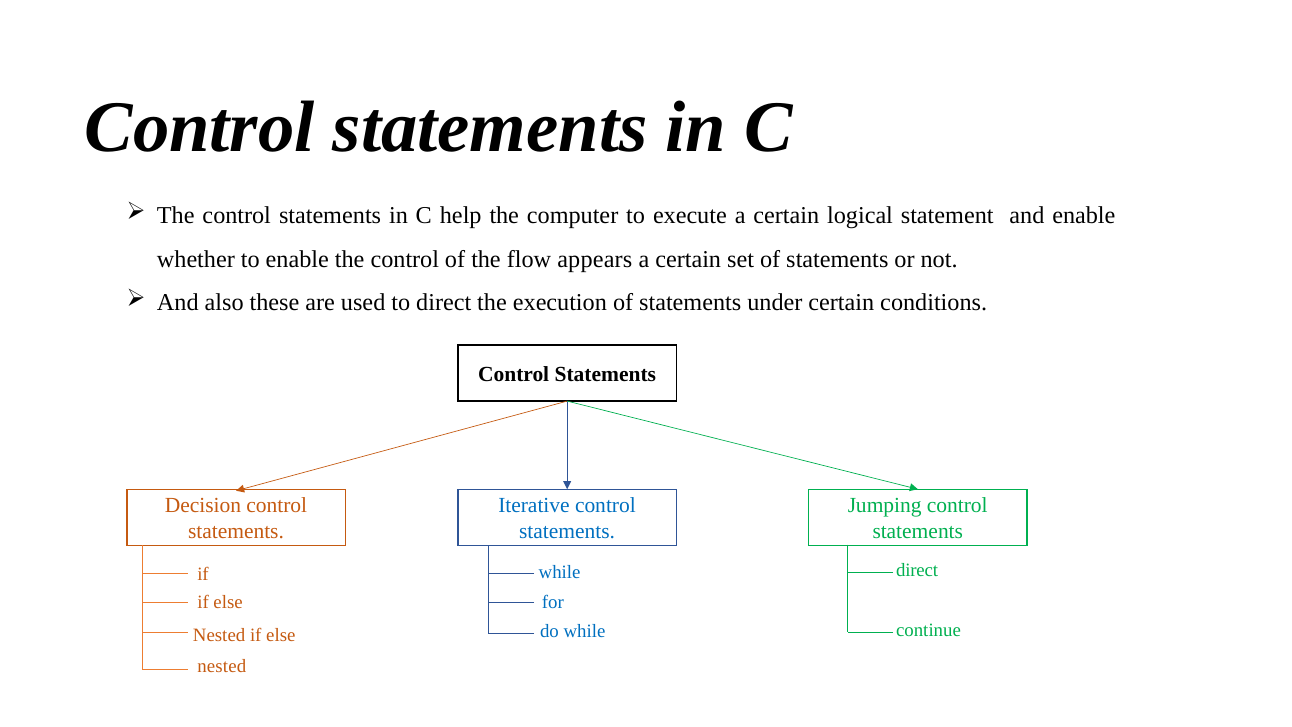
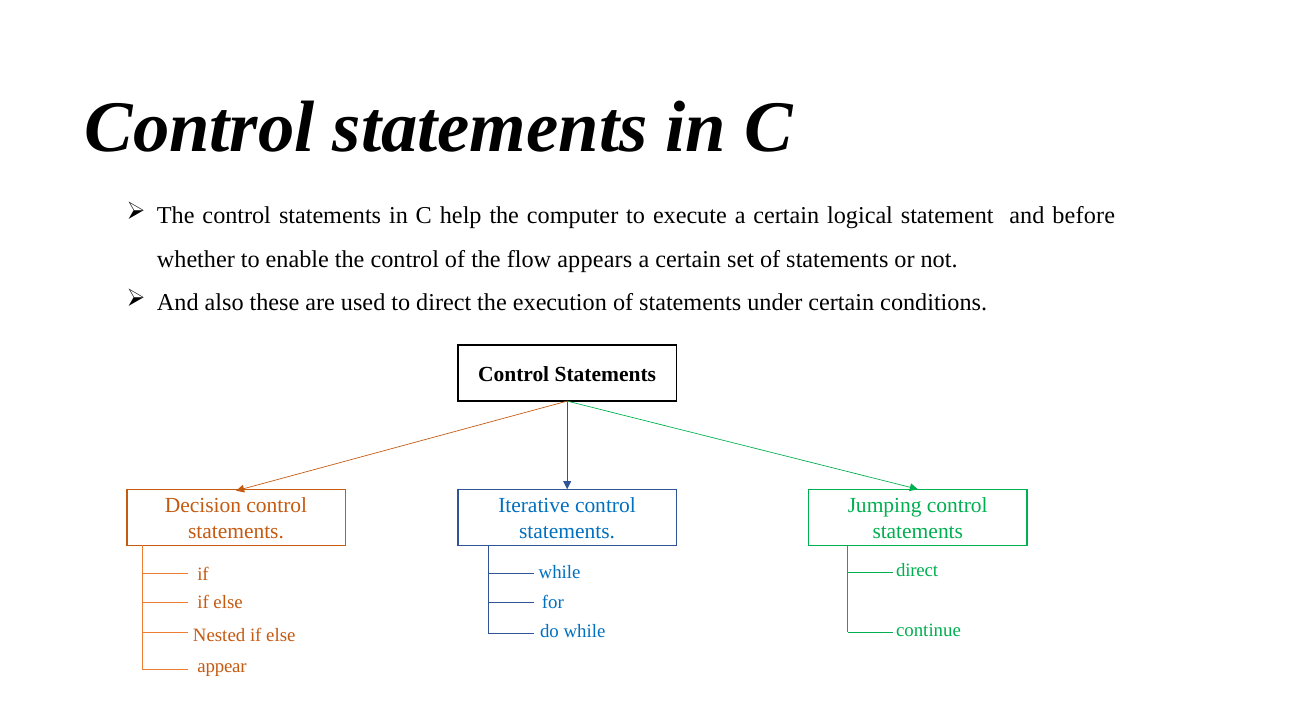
and enable: enable -> before (1084, 216)
nested: nested -> appear (222, 666)
